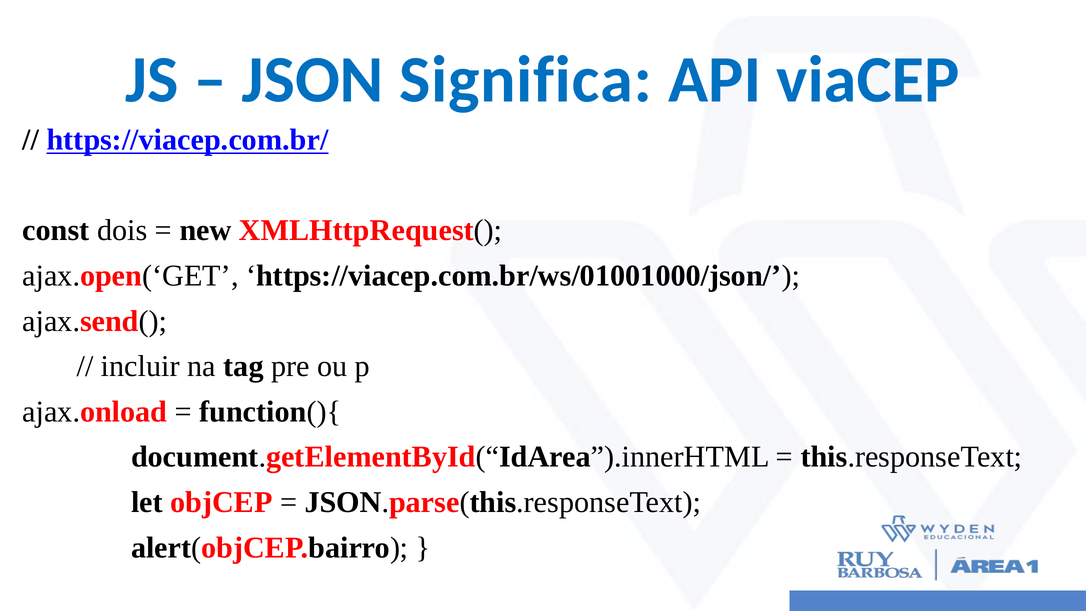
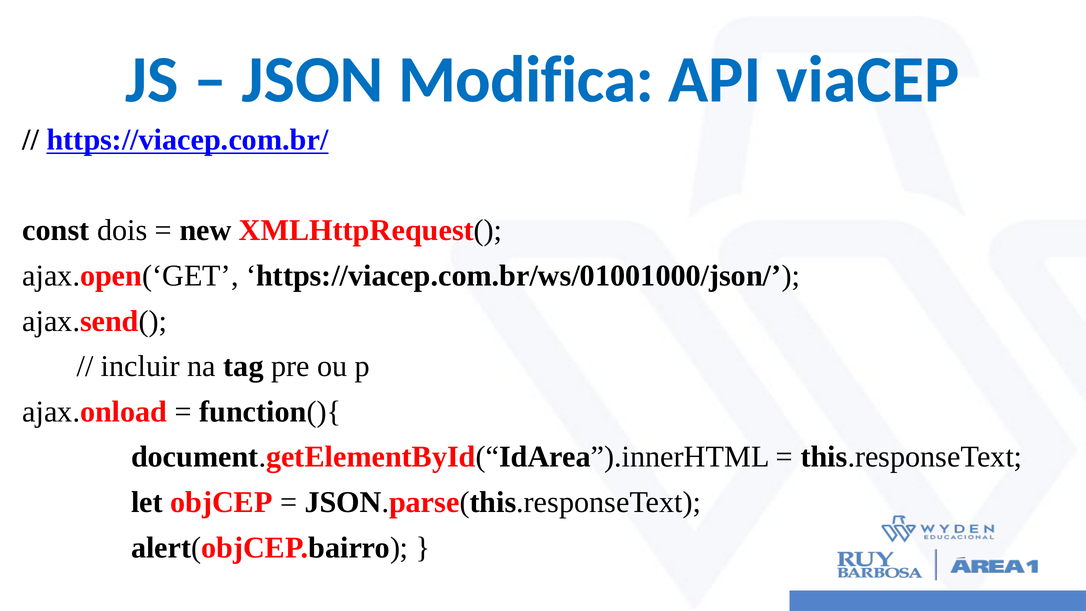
Significa: Significa -> Modifica (526, 80)
